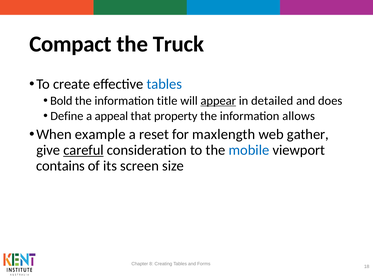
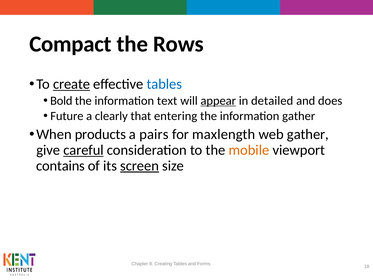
Truck: Truck -> Rows (178, 44)
create underline: none -> present (71, 84)
title: title -> text (167, 101)
Define: Define -> Future (67, 116)
appeal: appeal -> clearly (111, 116)
property: property -> entering (176, 116)
information allows: allows -> gather (299, 116)
example: example -> products (100, 134)
reset: reset -> pairs (154, 134)
mobile colour: blue -> orange (249, 150)
screen underline: none -> present (140, 166)
